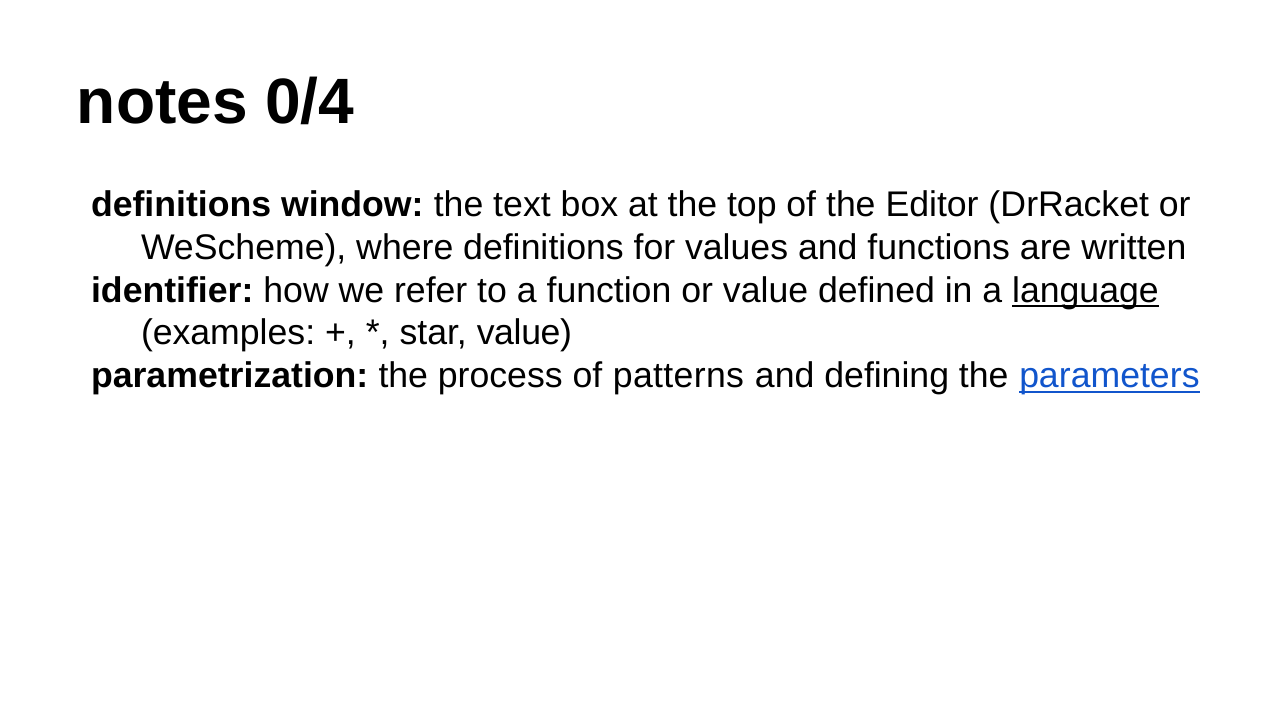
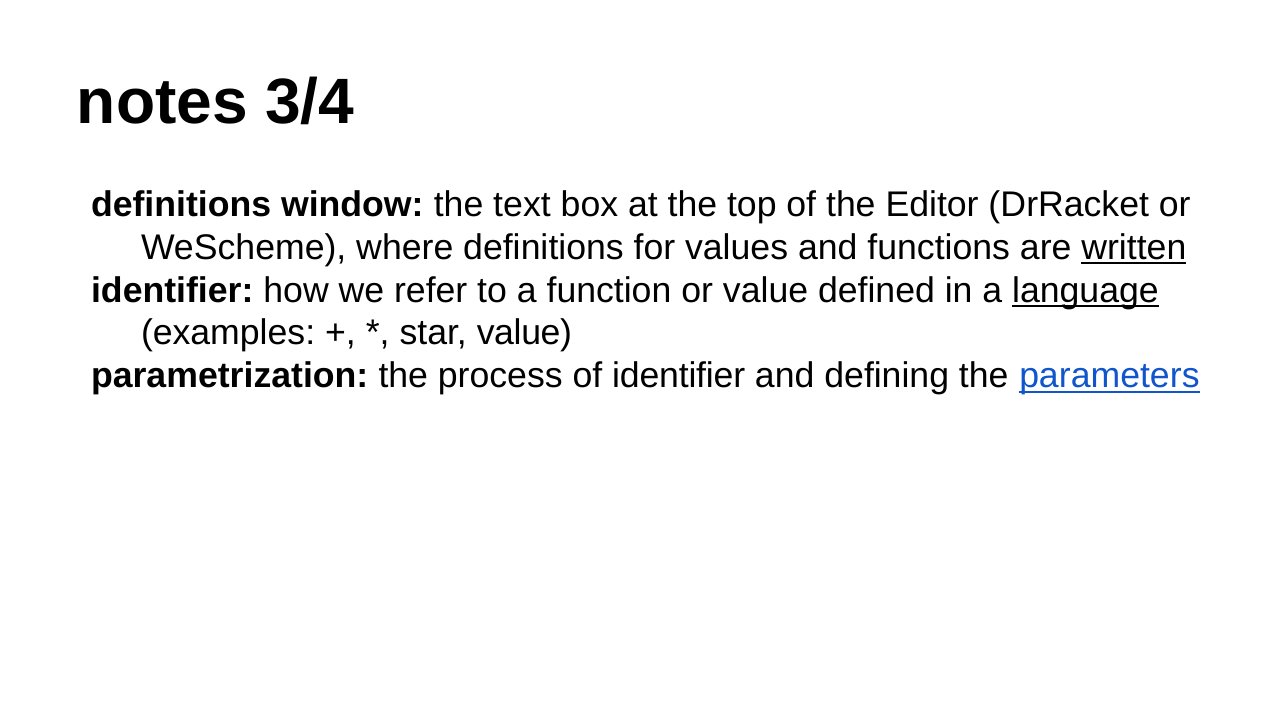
0/4: 0/4 -> 3/4 (310, 102)
written underline: none -> present (1134, 248)
of patterns: patterns -> identifier (679, 376)
